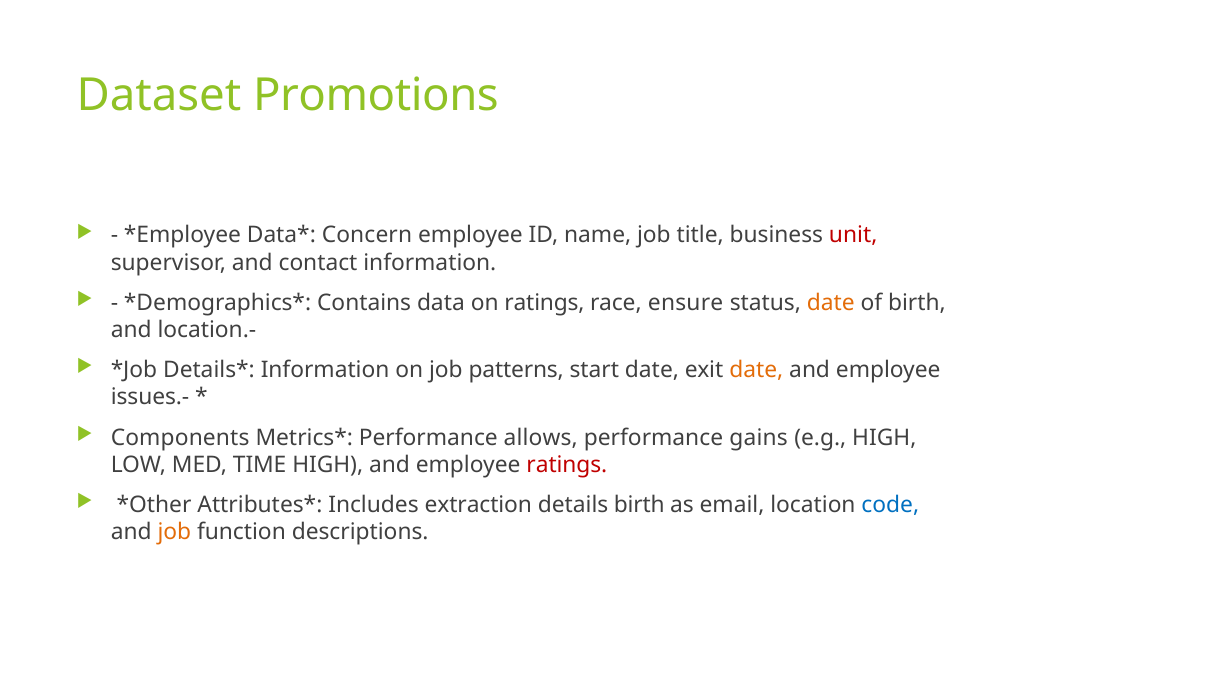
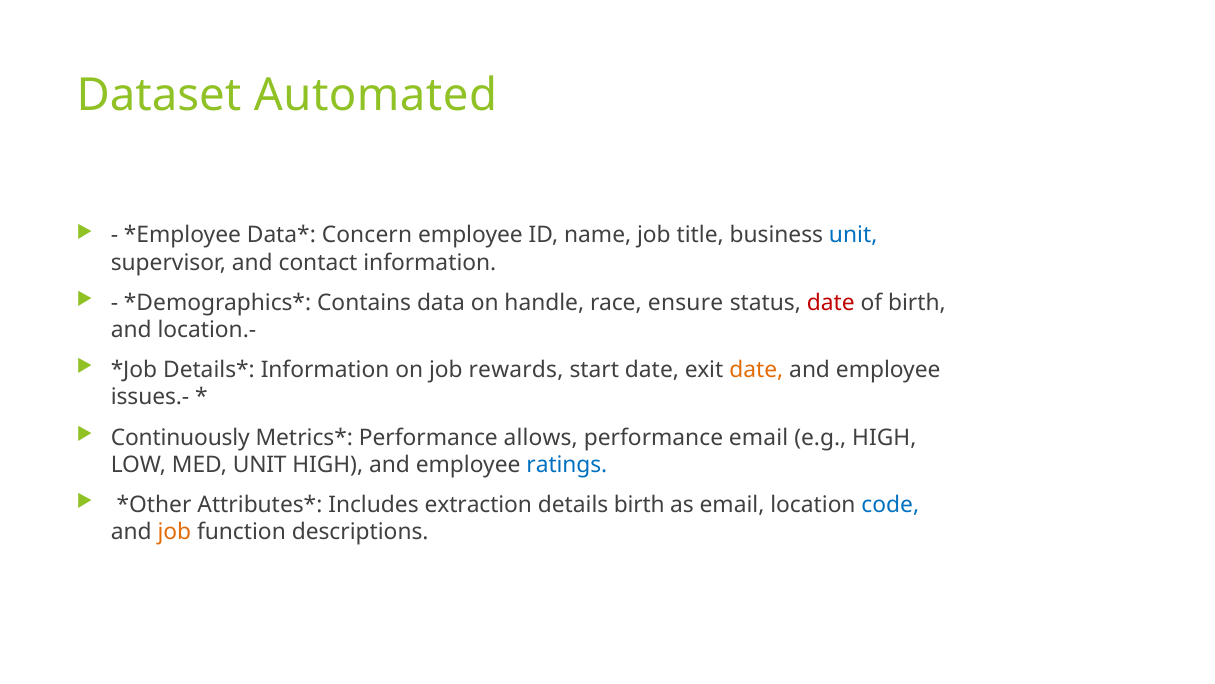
Promotions: Promotions -> Automated (375, 96)
unit colour: red -> blue (853, 235)
on ratings: ratings -> handle (544, 302)
date colour: orange -> red (831, 302)
patterns: patterns -> rewards (516, 370)
Components: Components -> Continuously (180, 437)
performance gains: gains -> email (759, 437)
MED TIME: TIME -> UNIT (260, 464)
ratings colour: red -> blue (567, 464)
